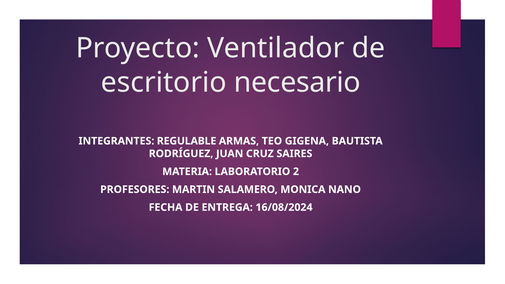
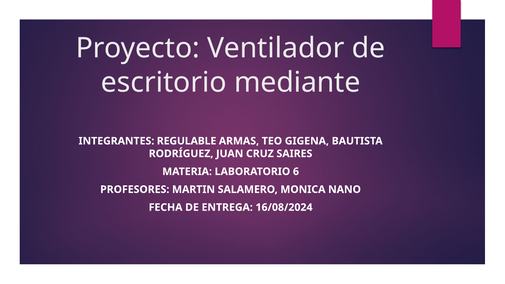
necesario: necesario -> mediante (297, 82)
2: 2 -> 6 (296, 172)
